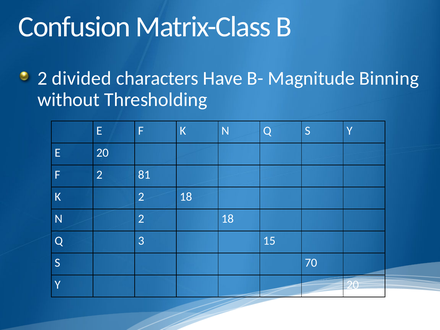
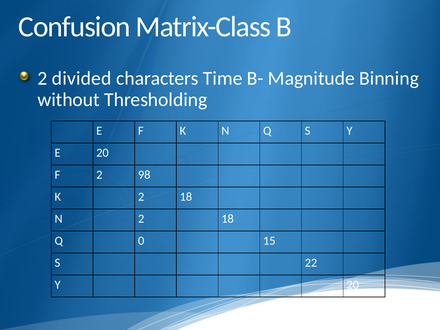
Have: Have -> Time (223, 78)
81: 81 -> 98 (144, 175)
3: 3 -> 0 (141, 241)
70: 70 -> 22 (311, 263)
